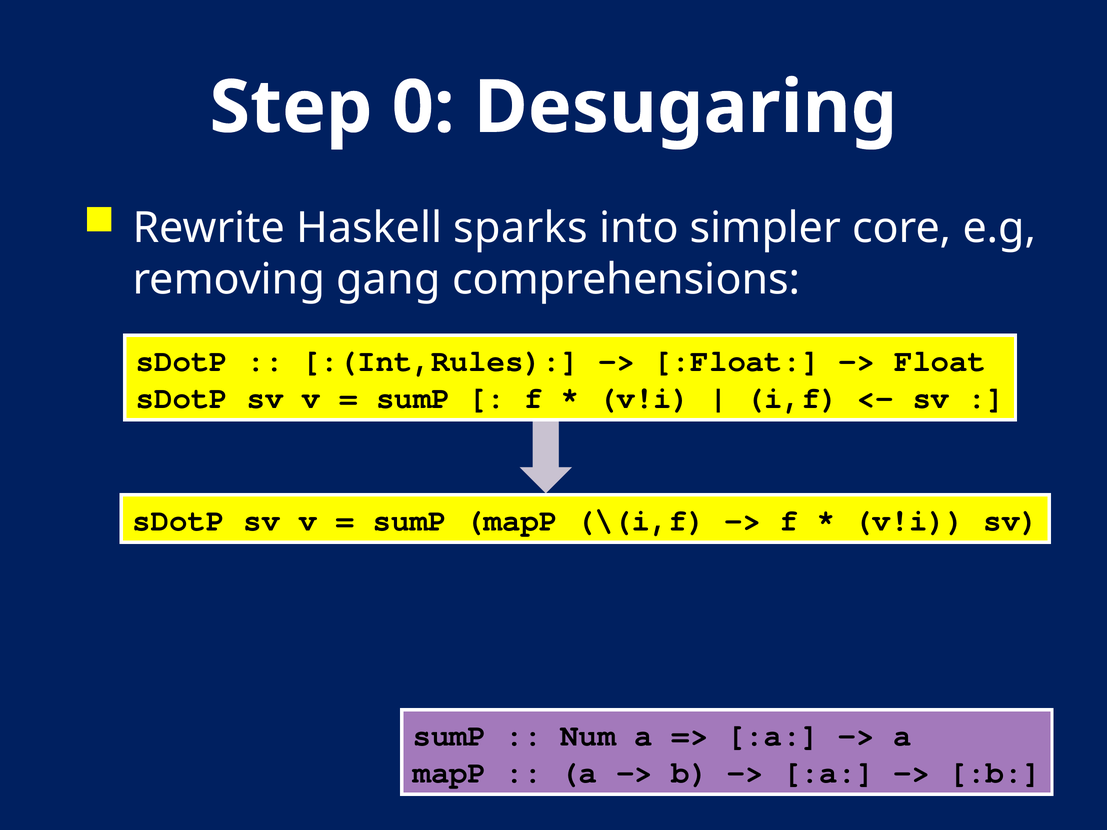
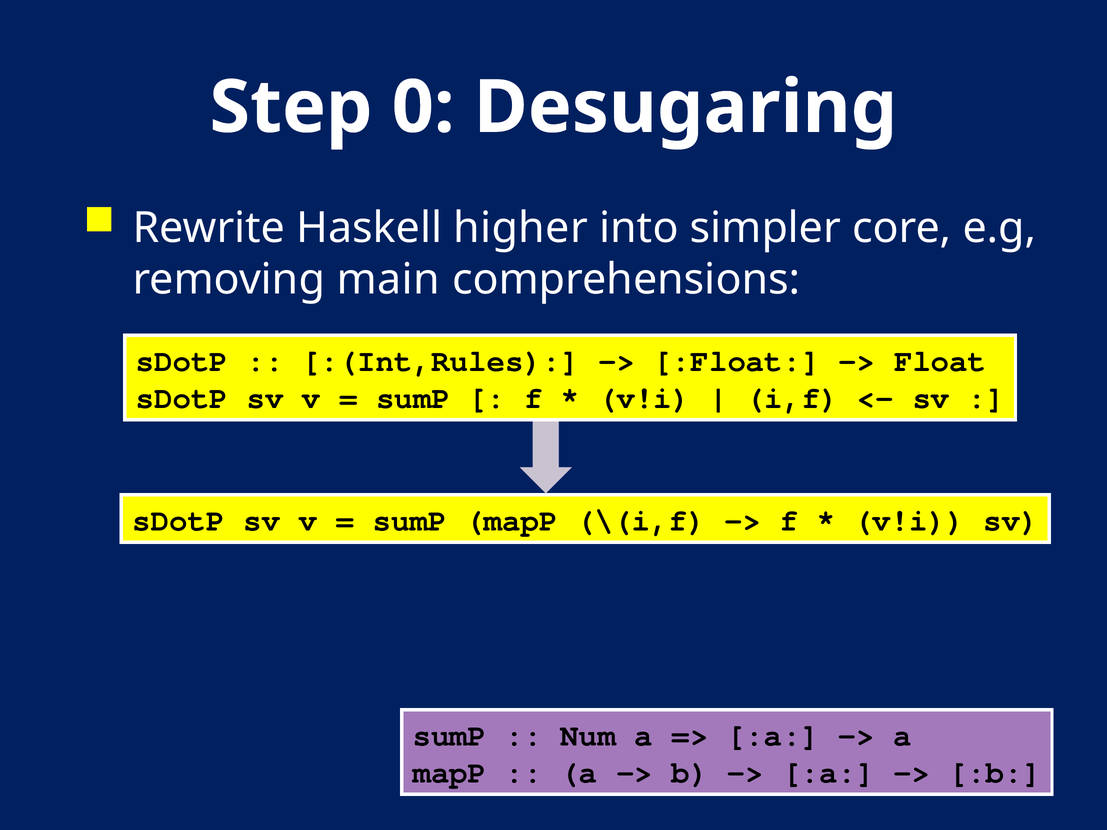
sparks: sparks -> higher (521, 228)
gang: gang -> main (388, 280)
